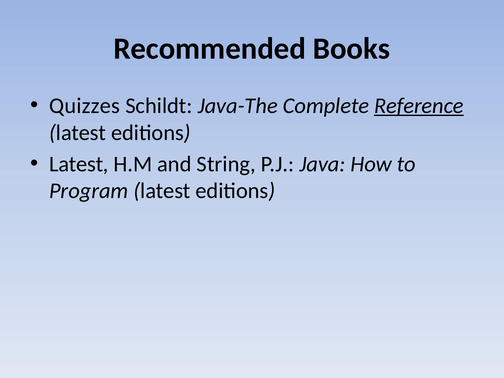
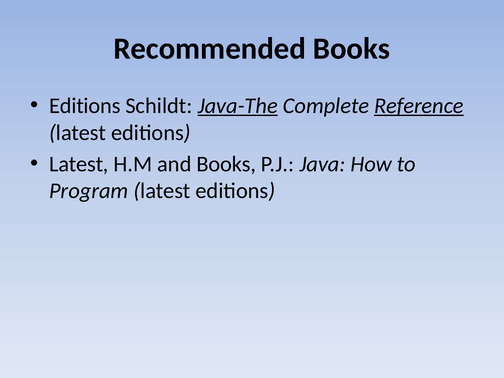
Quizzes: Quizzes -> Editions (85, 106)
Java-The underline: none -> present (238, 106)
and String: String -> Books (226, 164)
